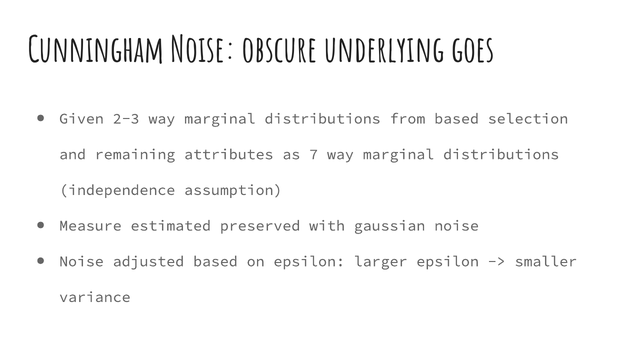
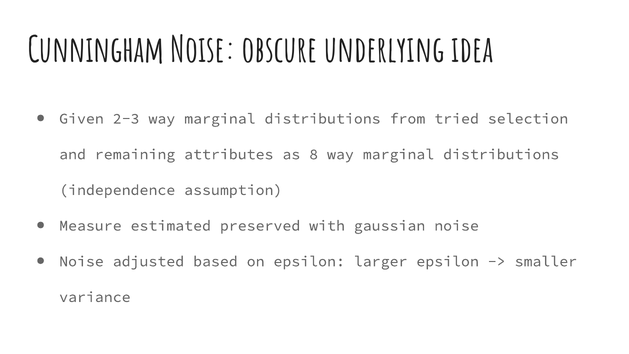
goes: goes -> idea (472, 50)
from based: based -> tried (457, 119)
7: 7 -> 8 (314, 154)
